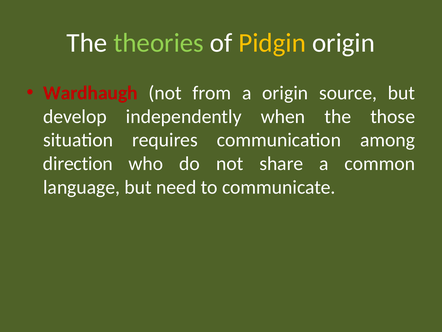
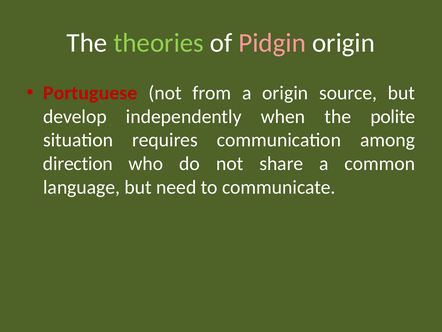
Pidgin colour: yellow -> pink (272, 43)
Wardhaugh: Wardhaugh -> Portuguese (90, 93)
those: those -> polite (393, 116)
